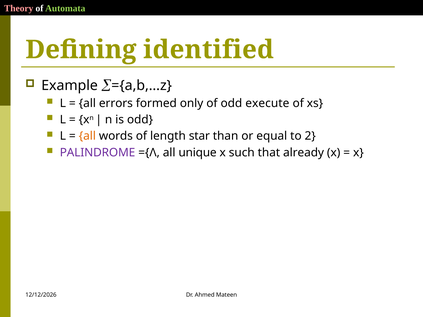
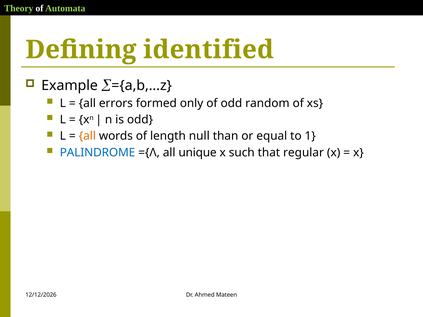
Theory colour: pink -> light green (19, 8)
execute: execute -> random (267, 103)
star: star -> null (199, 136)
2: 2 -> 1 (310, 136)
PALINDROME colour: purple -> blue (98, 153)
already: already -> regular (304, 153)
